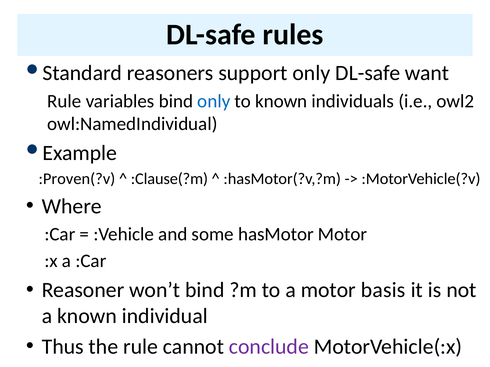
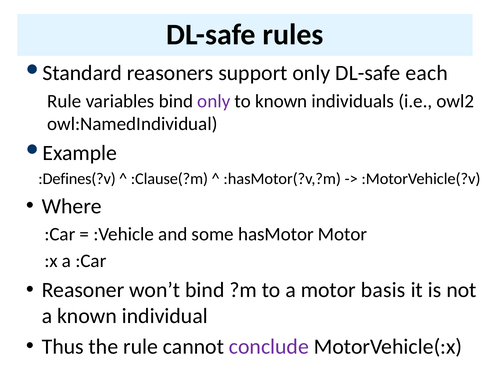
want: want -> each (427, 73)
only colour: blue -> purple (214, 101)
:Proven(?v: :Proven(?v -> :Defines(?v (77, 179)
